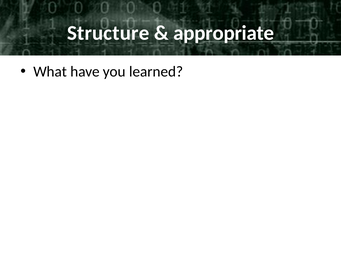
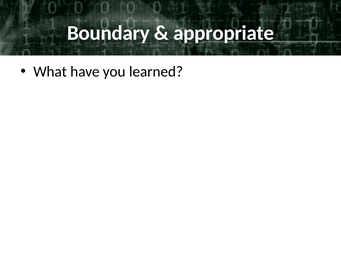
Structure: Structure -> Boundary (108, 33)
